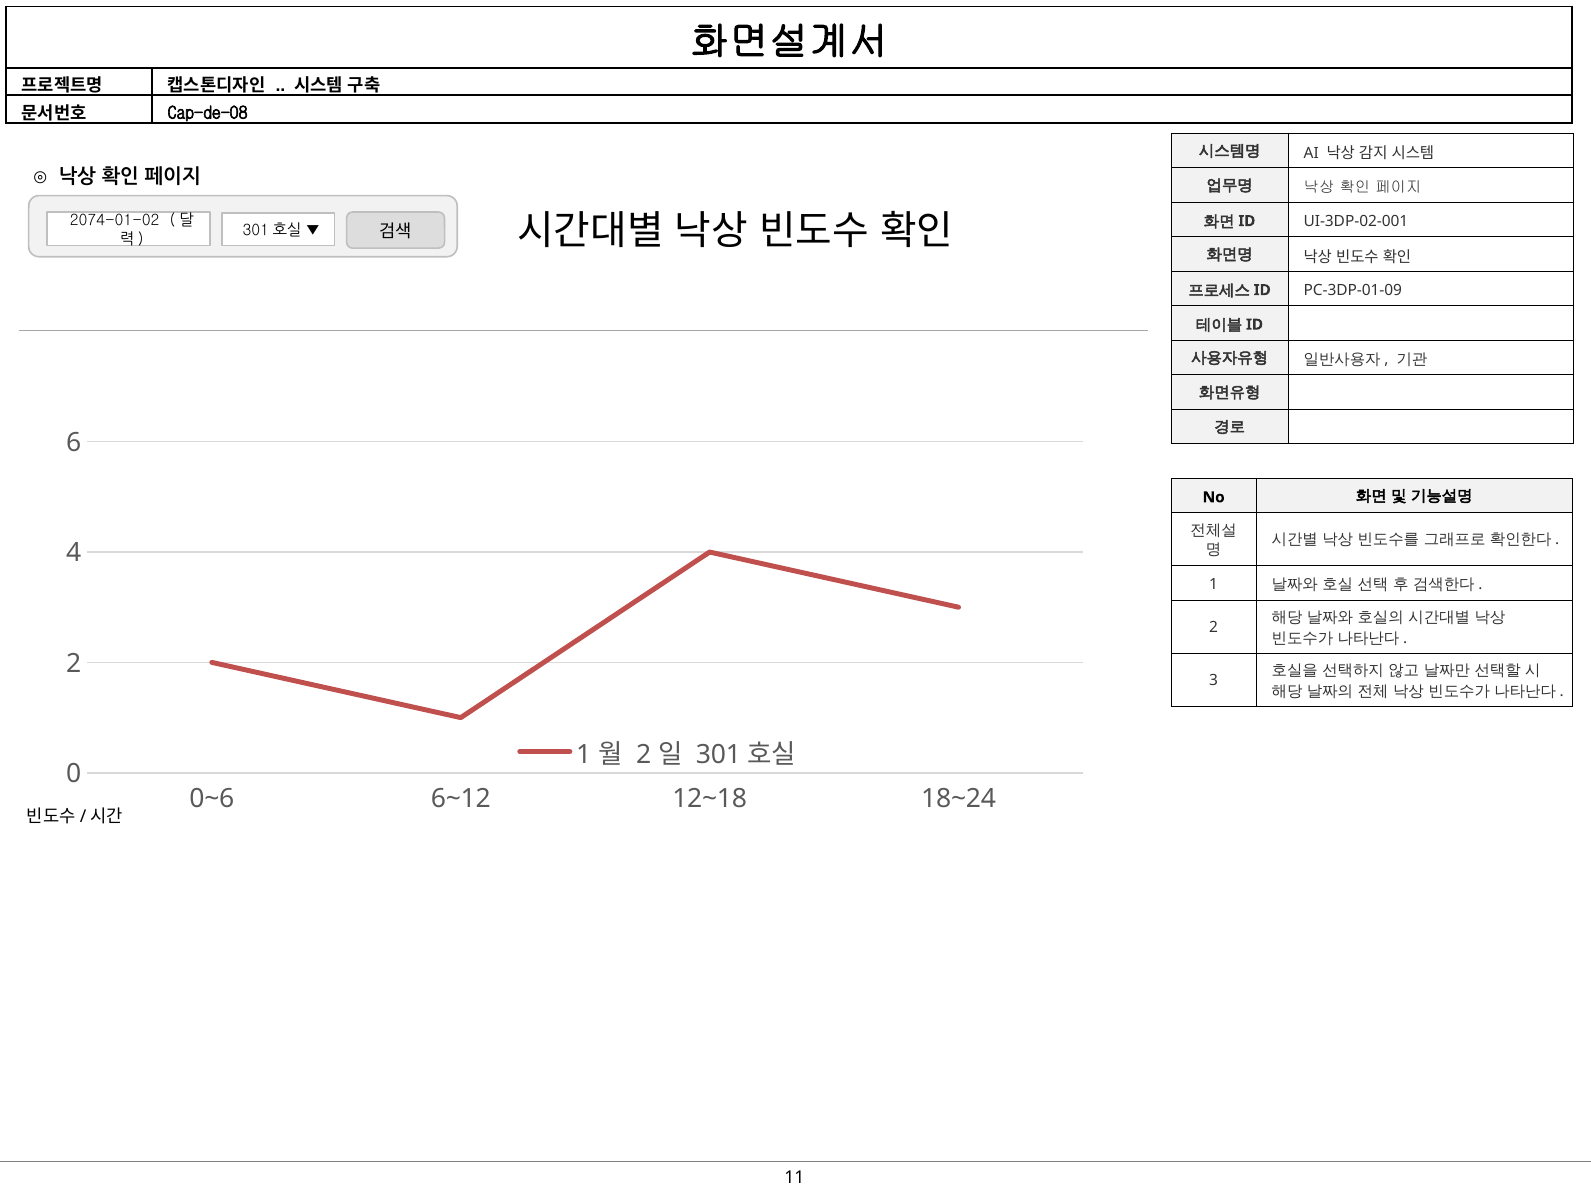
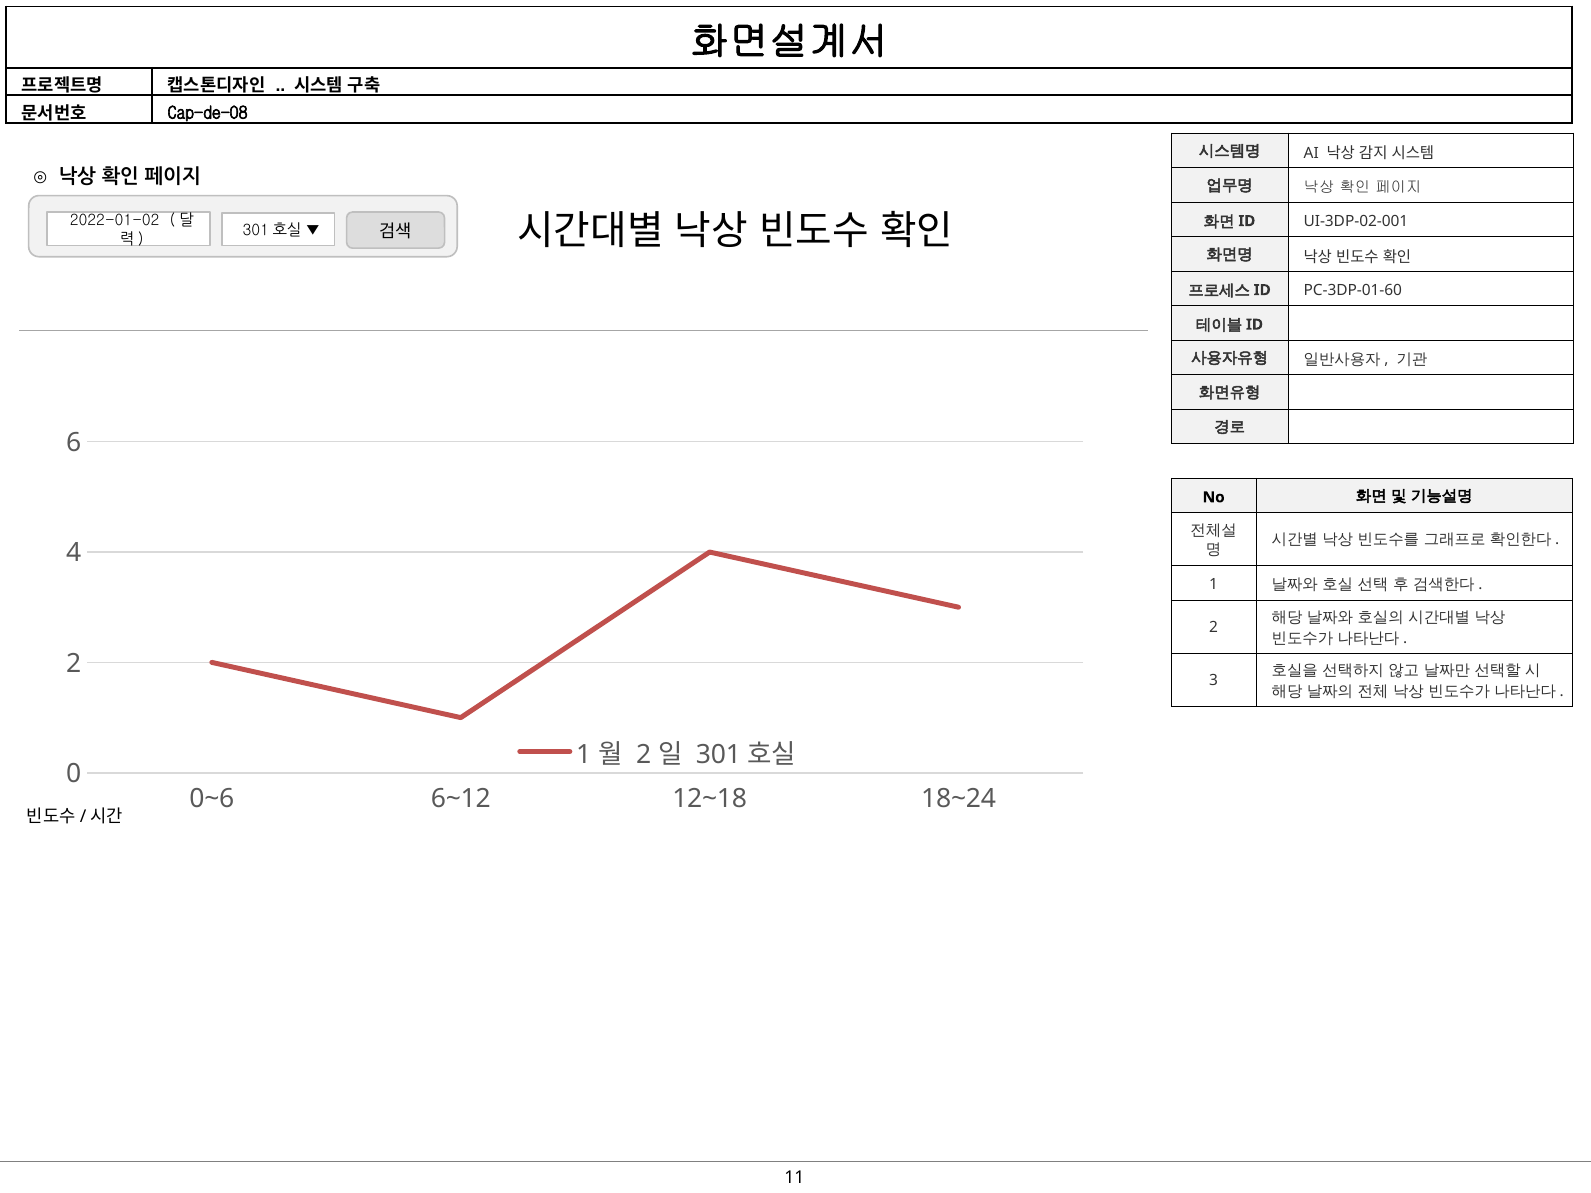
2074-01-02: 2074-01-02 -> 2022-01-02 (115, 221)
PC-3DP-01-09: PC-3DP-01-09 -> PC-3DP-01-60 (1353, 290)
